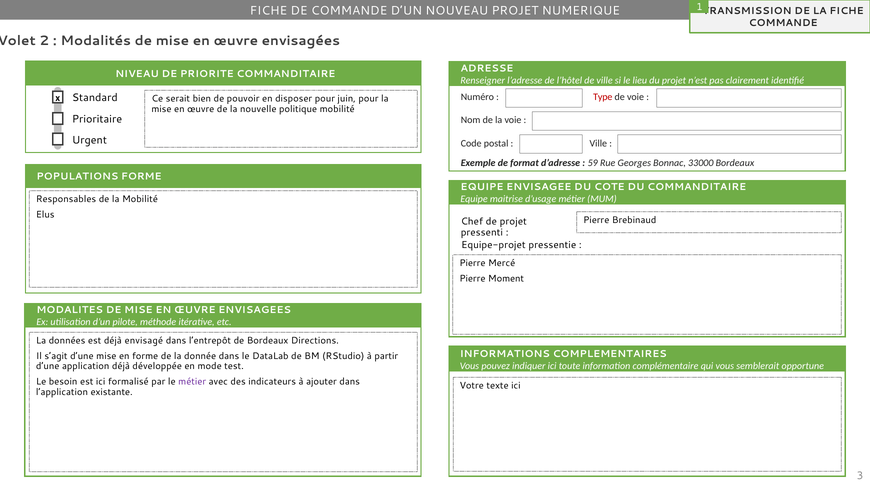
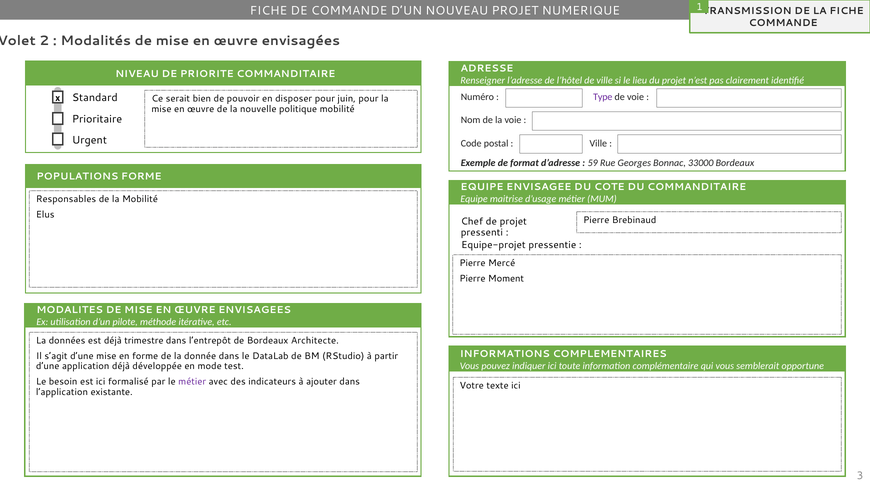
Type colour: red -> purple (603, 97)
envisagé: envisagé -> trimestre (144, 341)
Directions: Directions -> Architecte (315, 341)
